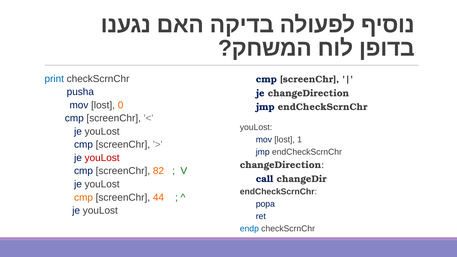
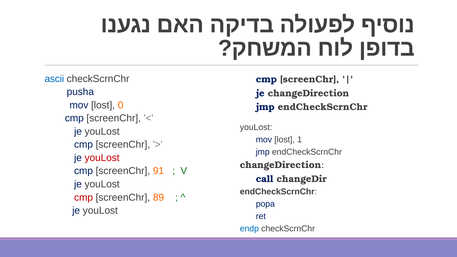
print: print -> ascii (54, 79)
82: 82 -> 91 (158, 171)
cmp colour: orange -> red (84, 197)
44: 44 -> 89 (158, 197)
